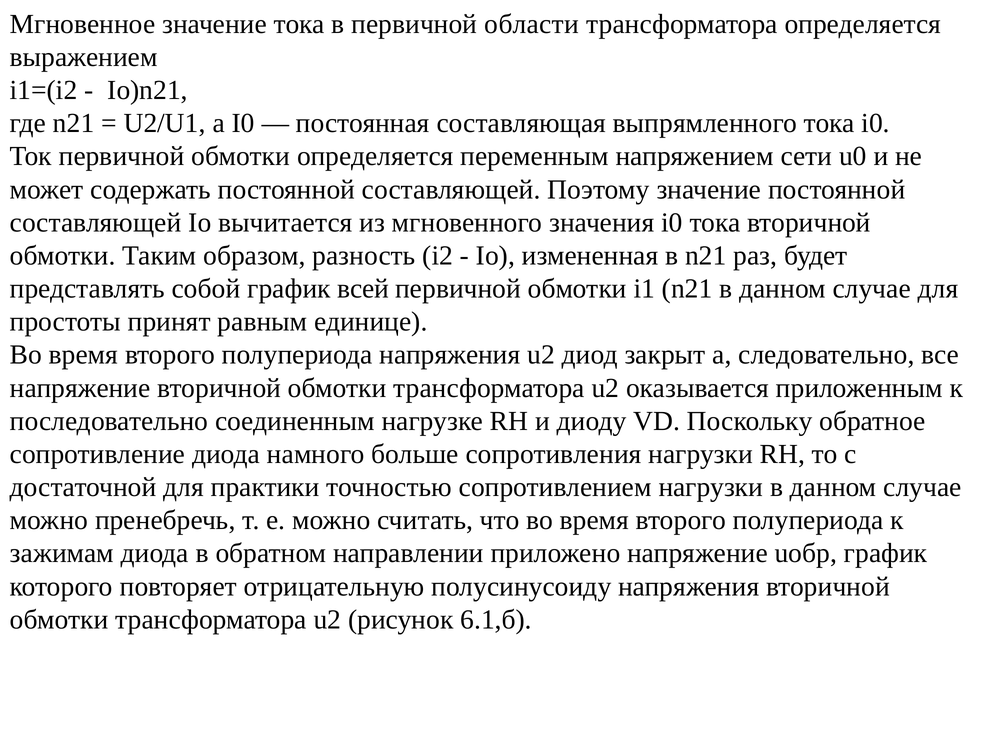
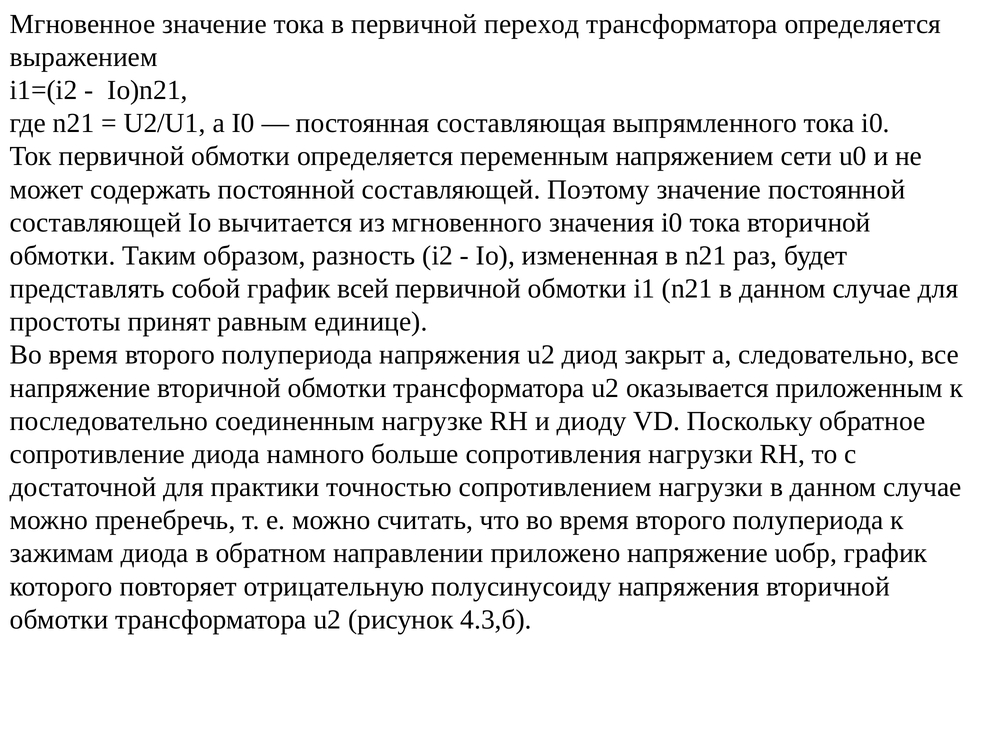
области: области -> переход (532, 24)
6.1,б: 6.1,б -> 4.3,б (496, 619)
